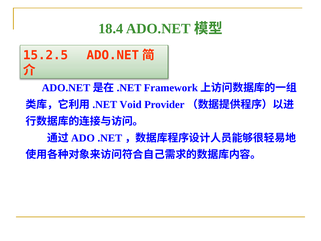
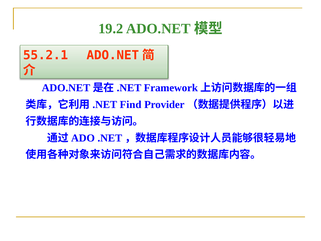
18.4: 18.4 -> 19.2 (111, 29)
15.2.5: 15.2.5 -> 55.2.1 (46, 55)
Void: Void -> Find (131, 104)
